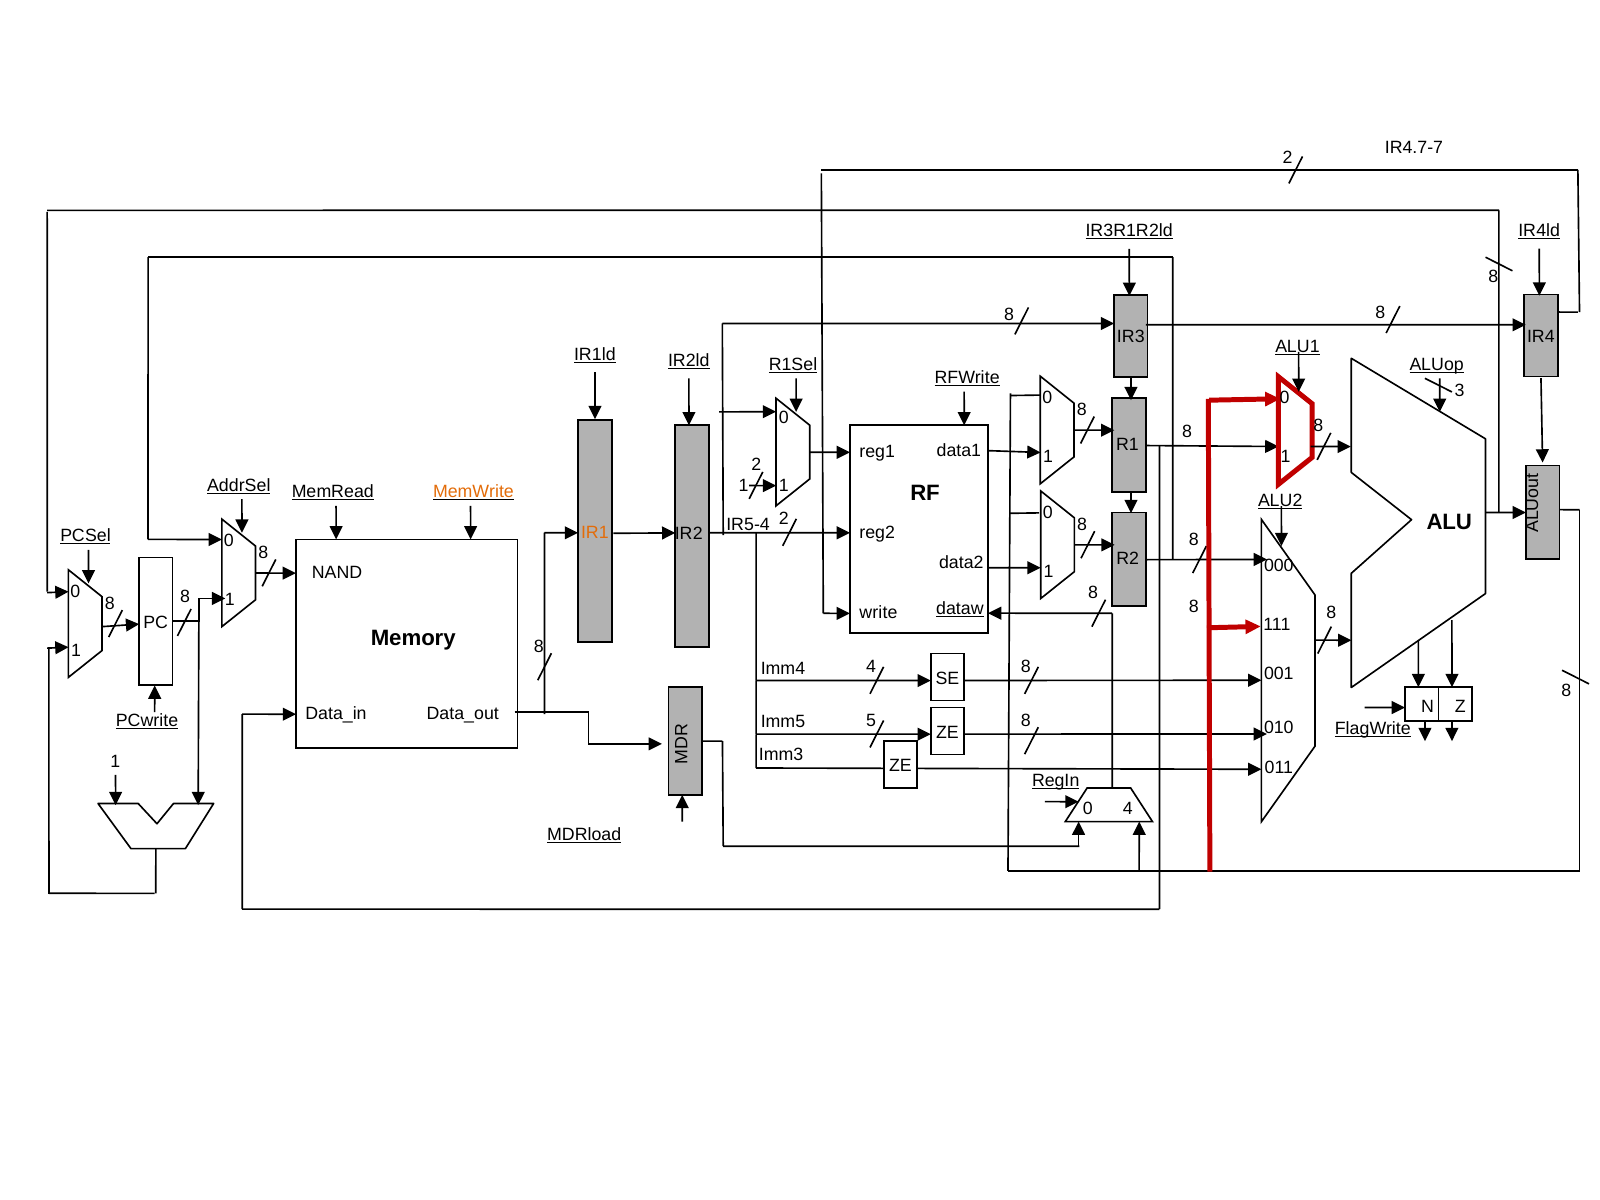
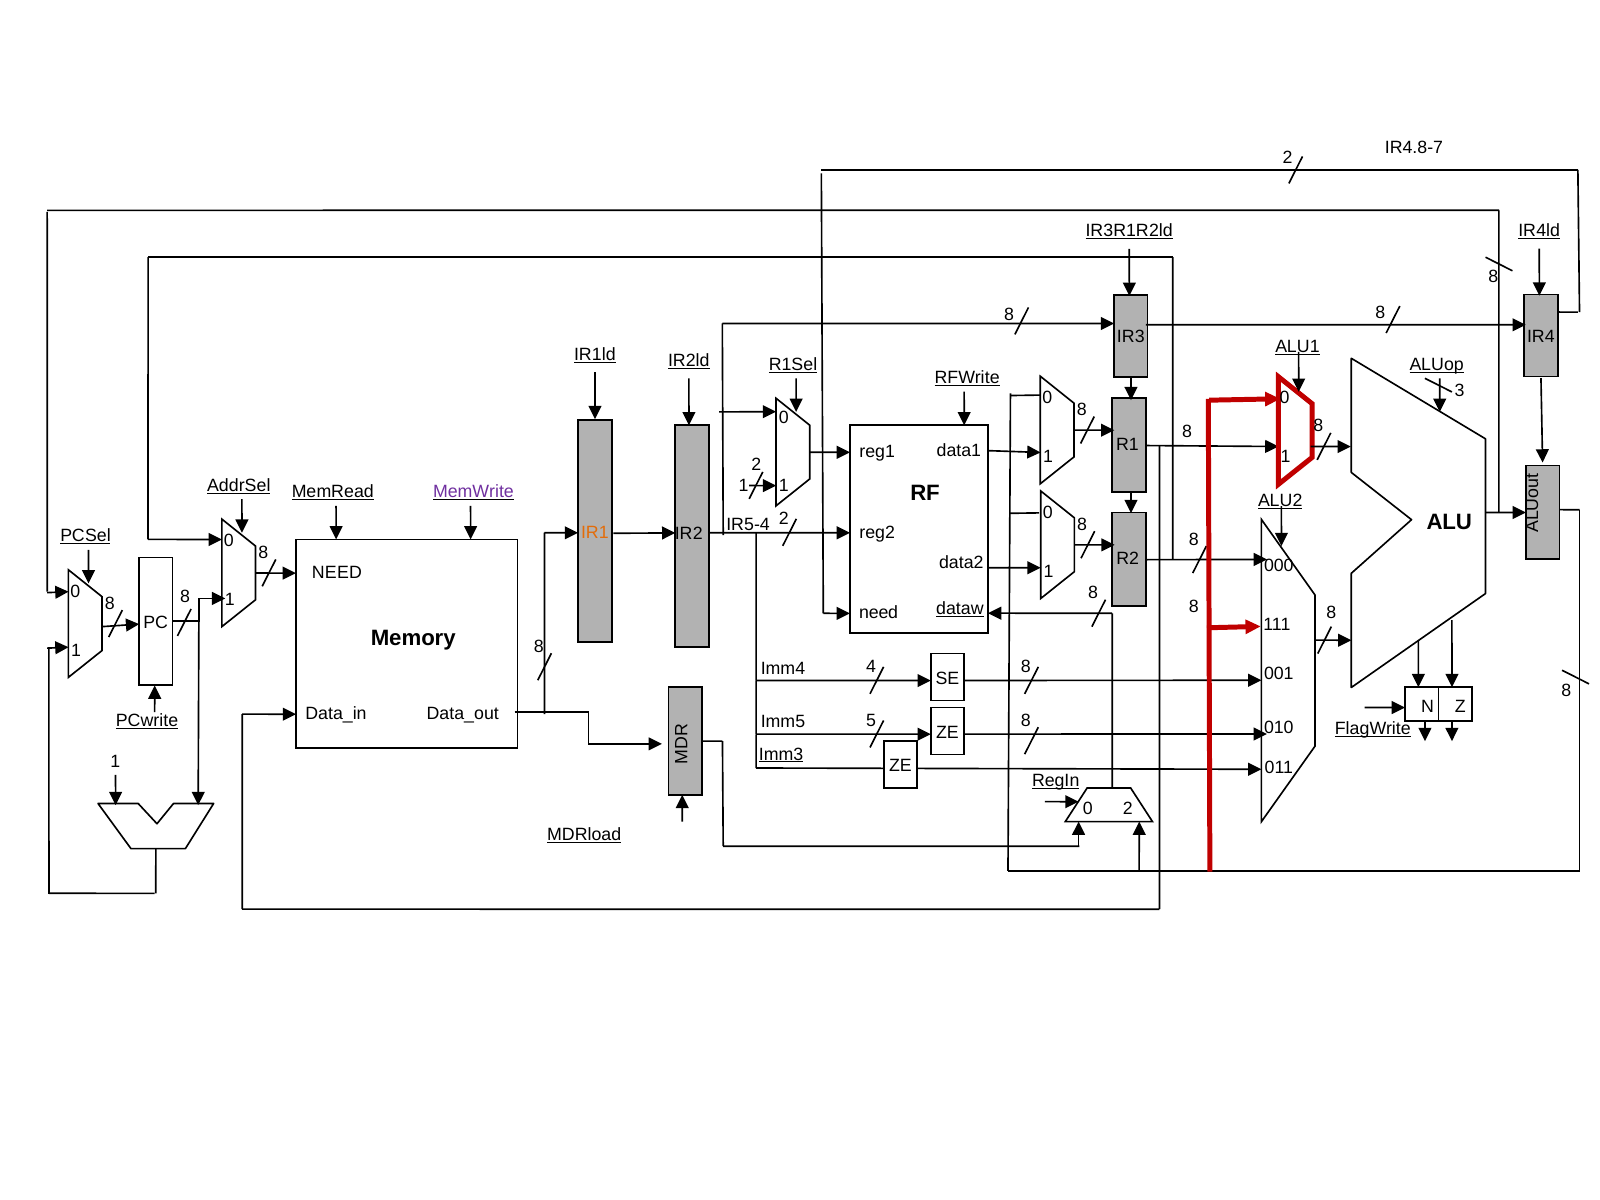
IR4.7-7: IR4.7-7 -> IR4.8-7 (1414, 148)
MemWrite colour: orange -> purple (473, 492)
NAND: NAND -> NEED (337, 572)
write: write -> need (879, 613)
Imm3 underline: none -> present (781, 754)
0 4: 4 -> 2 (1128, 809)
